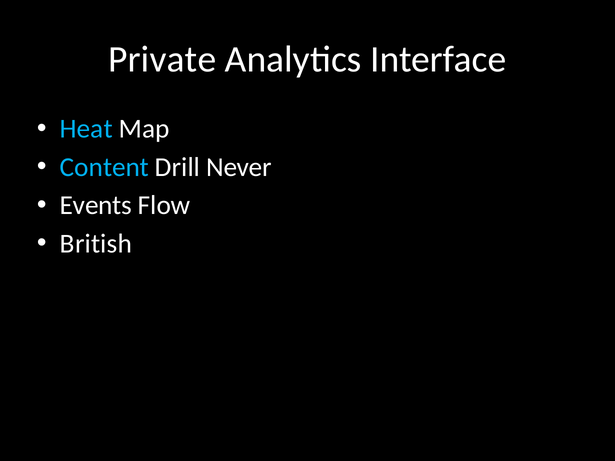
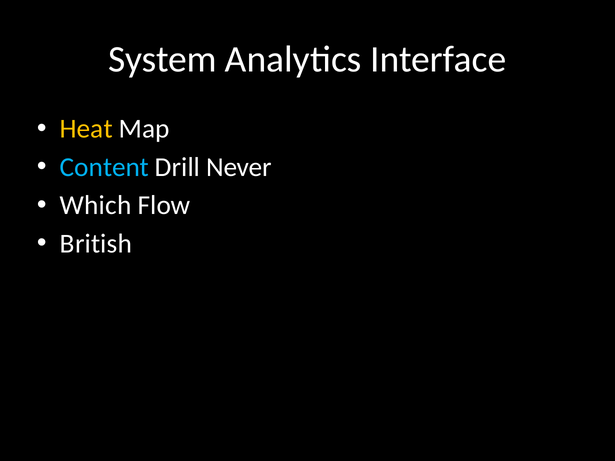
Private: Private -> System (162, 60)
Heat colour: light blue -> yellow (86, 129)
Events: Events -> Which (96, 206)
